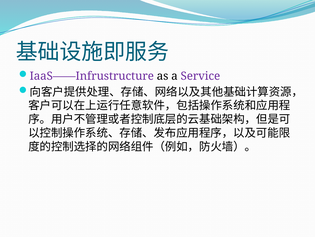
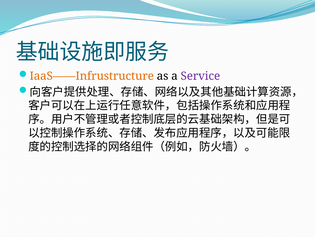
IaaS——Infrustructure colour: purple -> orange (92, 76)
